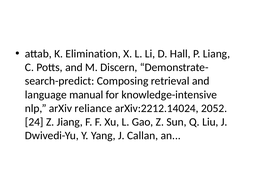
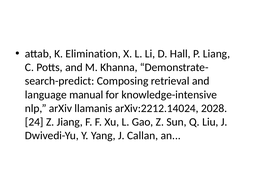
Discern: Discern -> Khanna (119, 67)
reliance: reliance -> llamanis (93, 108)
2052: 2052 -> 2028 (214, 108)
